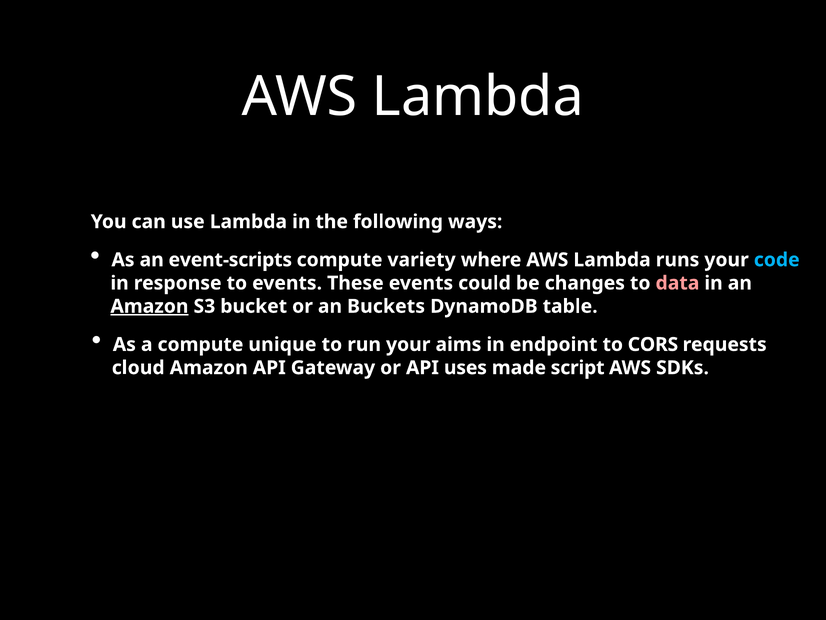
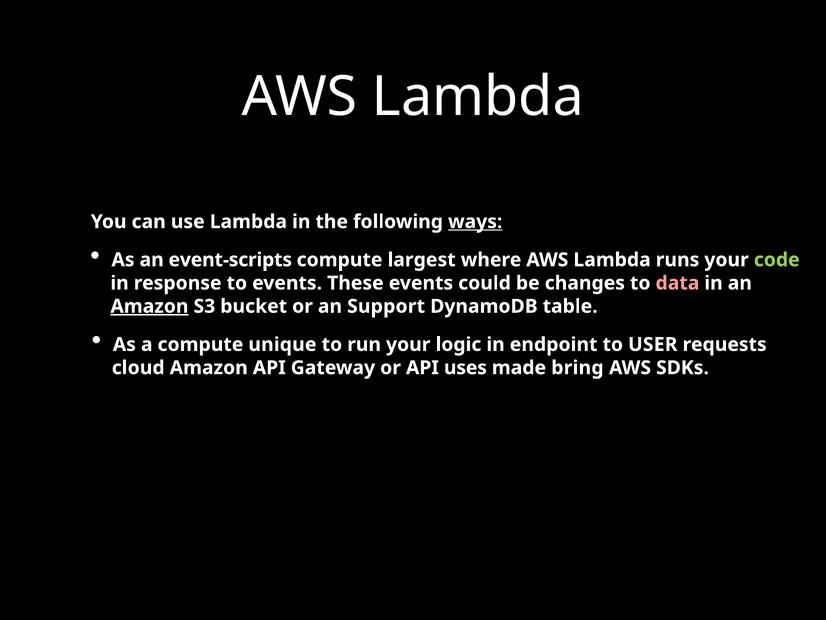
ways underline: none -> present (475, 222)
variety: variety -> largest (422, 260)
code colour: light blue -> light green (777, 260)
Buckets: Buckets -> Support (386, 306)
aims: aims -> logic (458, 344)
CORS: CORS -> USER (653, 344)
script: script -> bring (577, 368)
